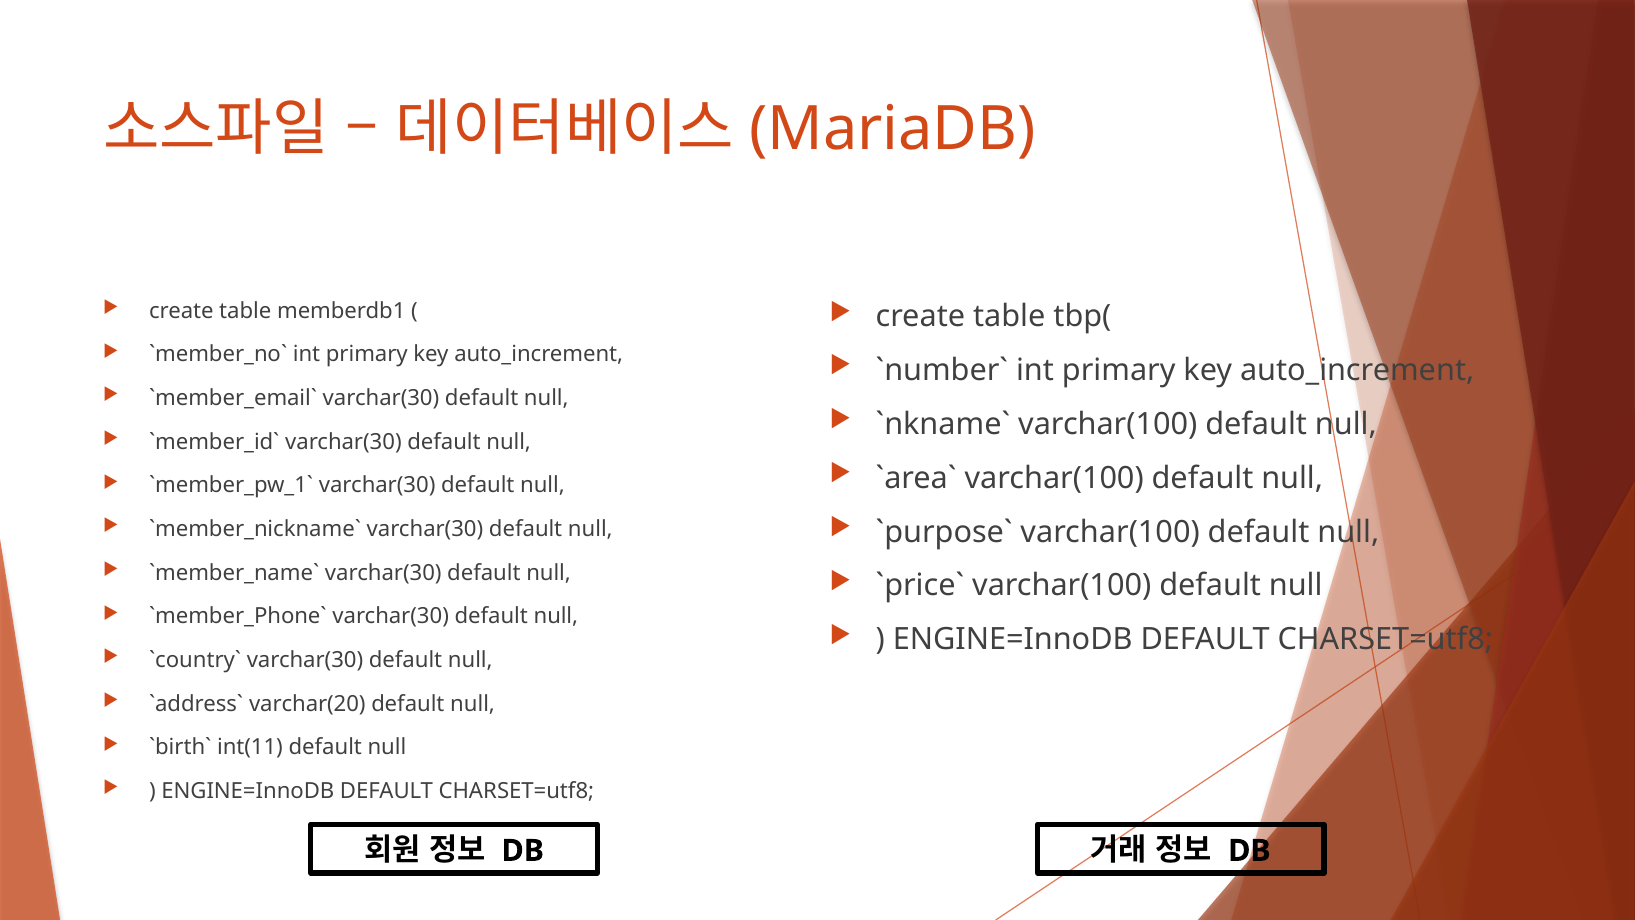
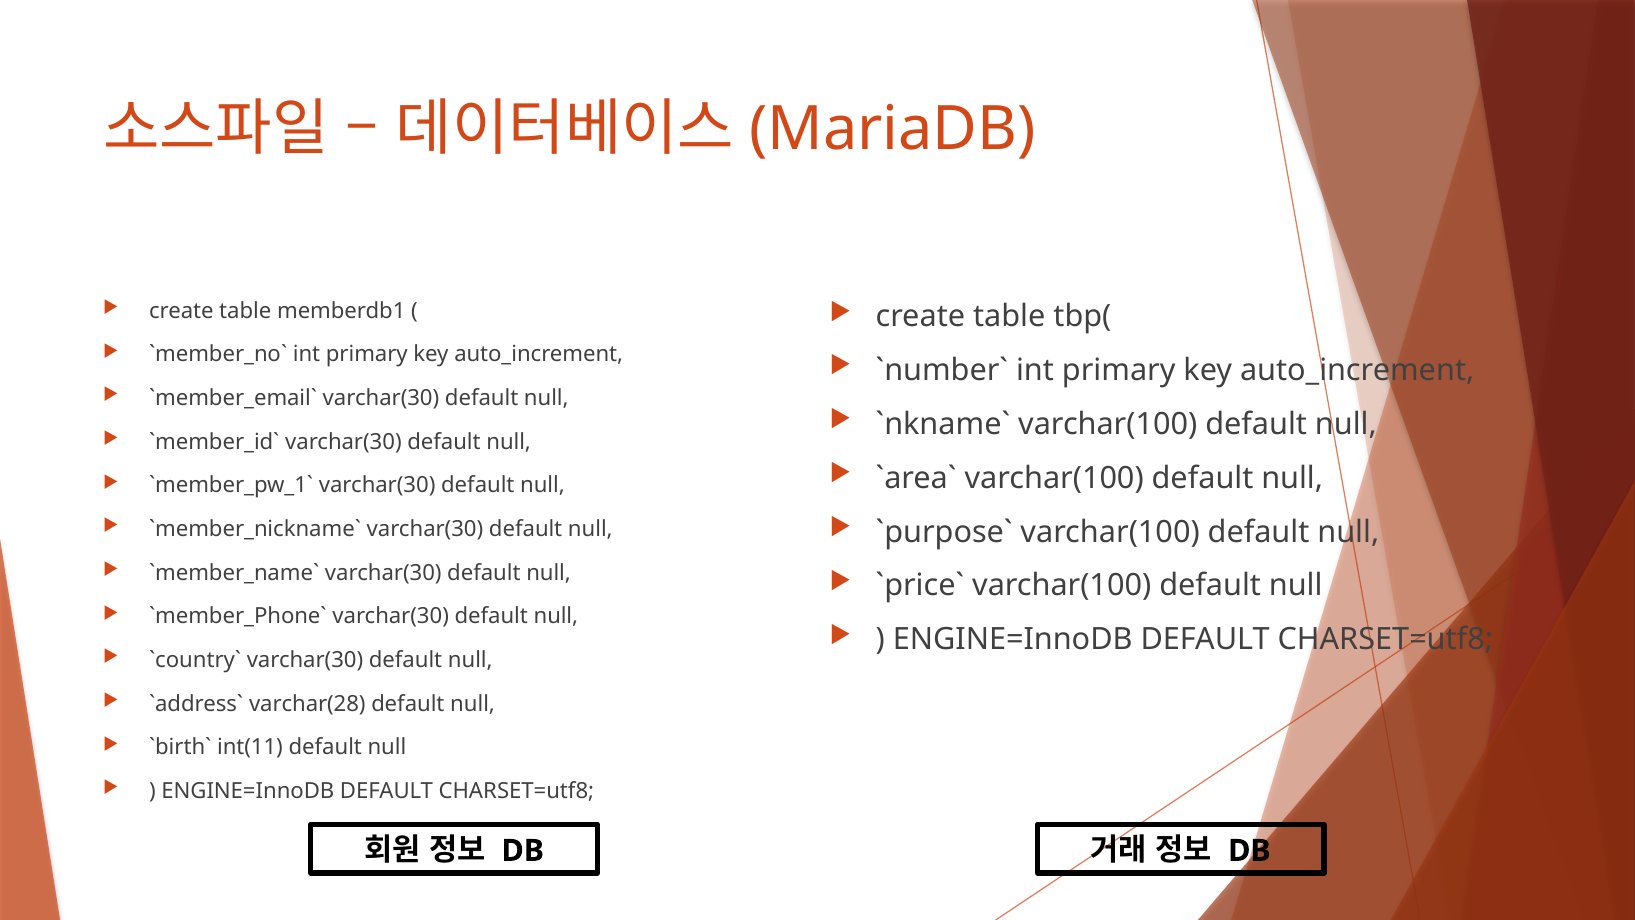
varchar(20: varchar(20 -> varchar(28 (307, 704)
